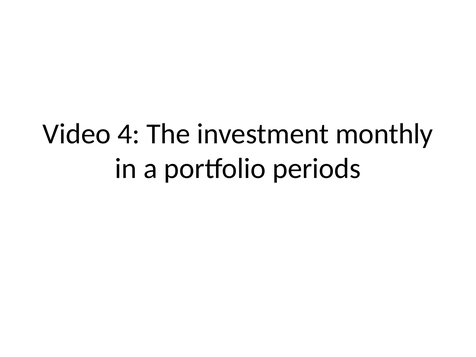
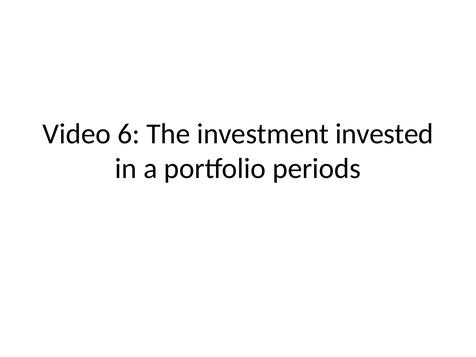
4: 4 -> 6 (129, 134)
monthly: monthly -> invested (384, 134)
